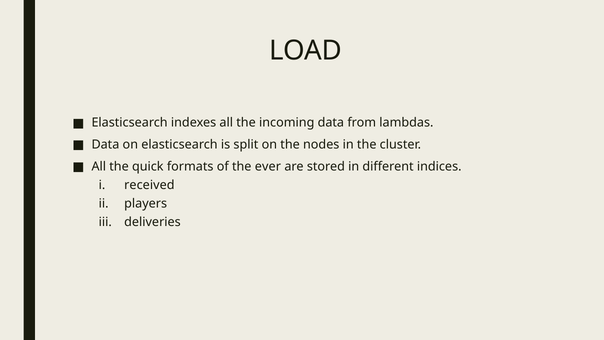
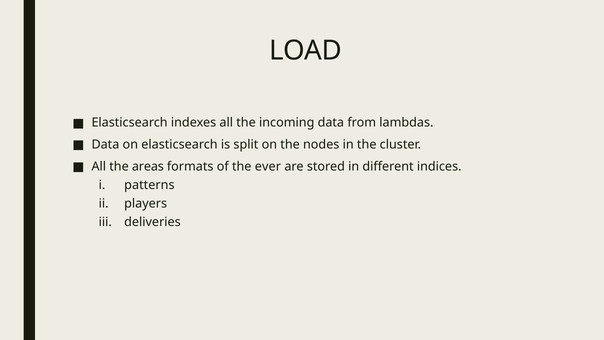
quick: quick -> areas (148, 166)
received: received -> patterns (149, 185)
